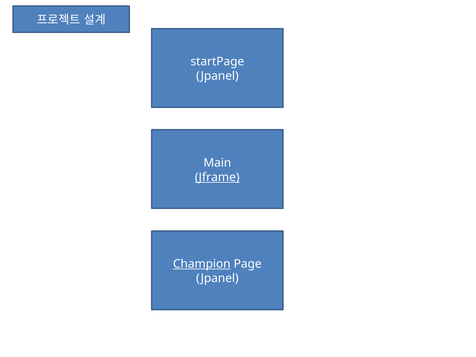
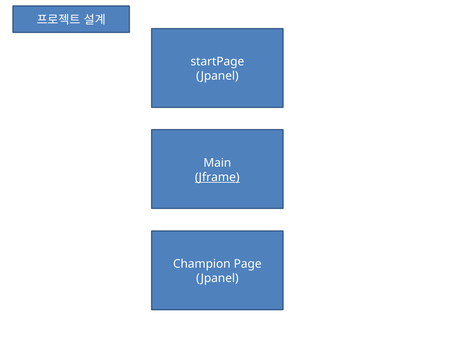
Champion underline: present -> none (202, 264)
